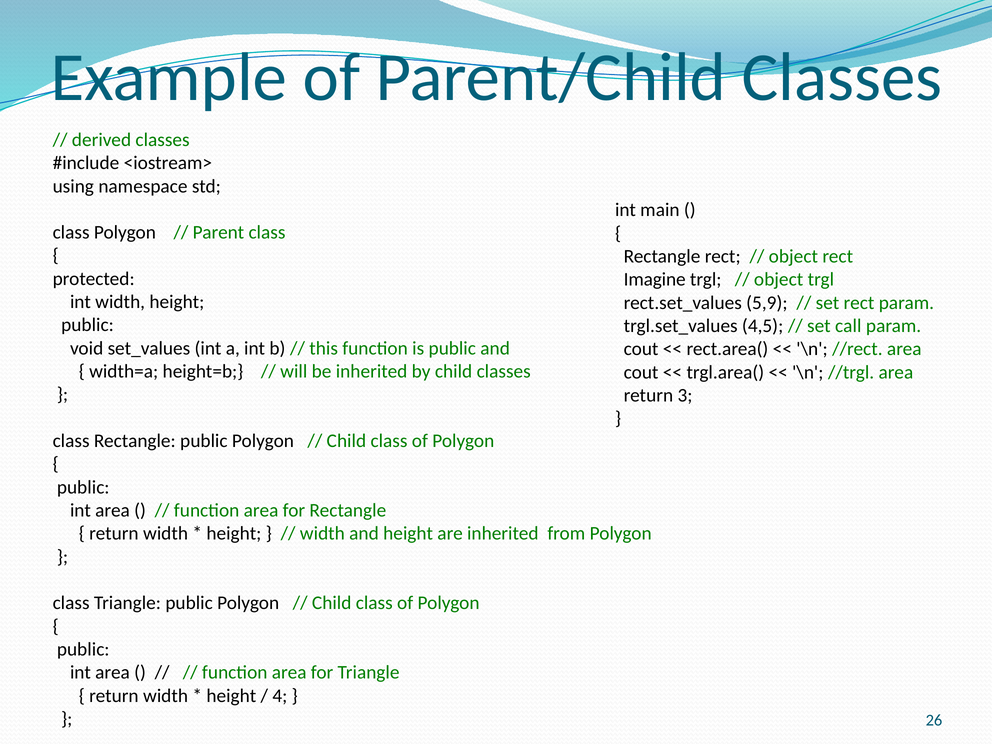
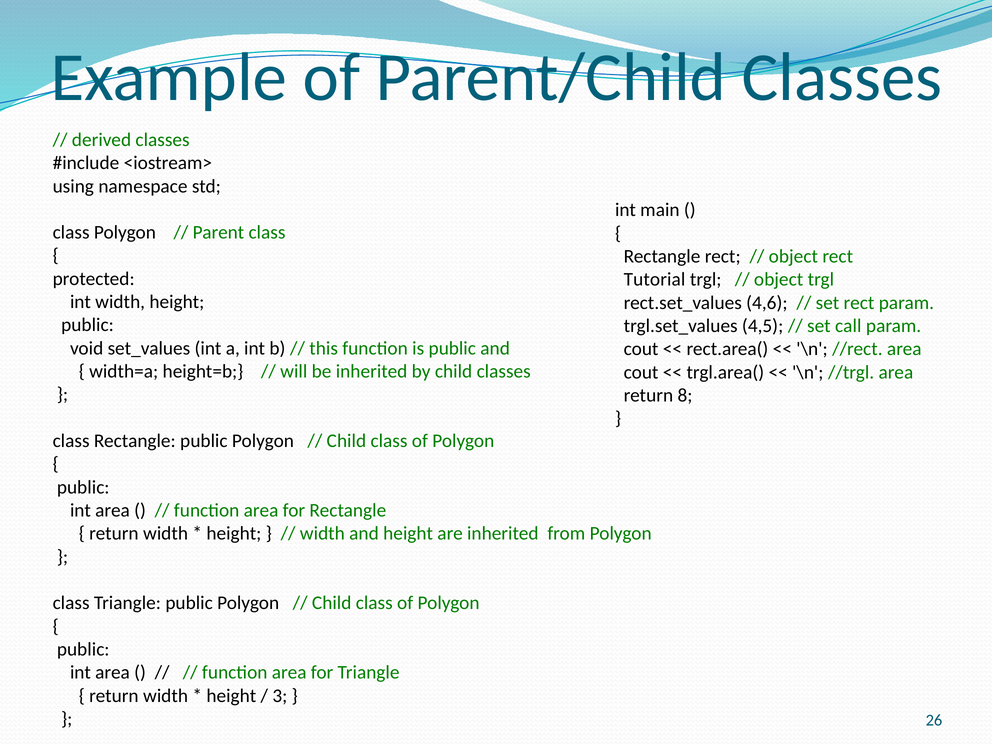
Imagine: Imagine -> Tutorial (655, 280)
5,9: 5,9 -> 4,6 (767, 303)
3: 3 -> 8 (685, 395)
4: 4 -> 3 (280, 696)
